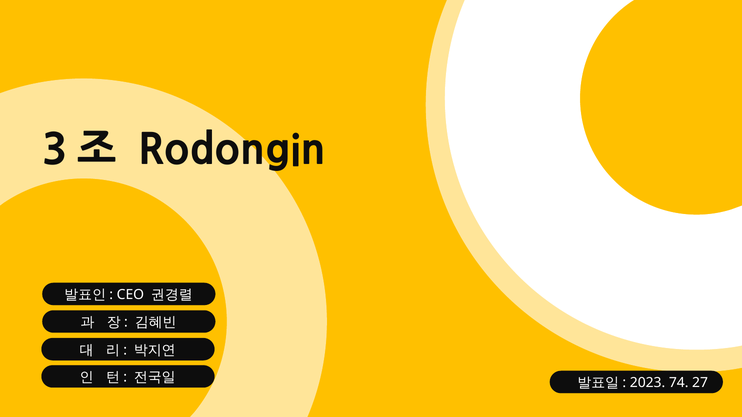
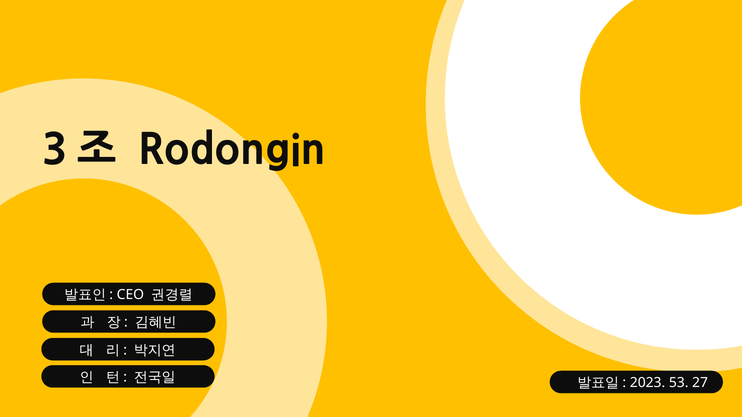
74: 74 -> 53 (679, 383)
